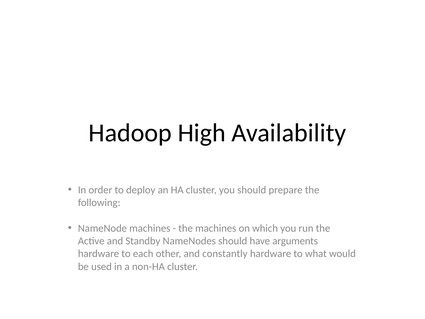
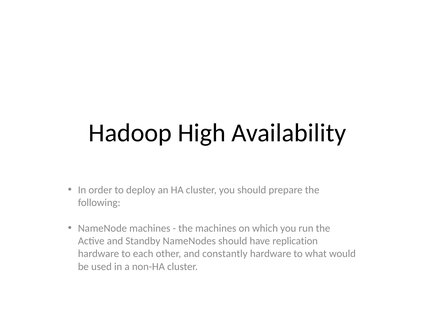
arguments: arguments -> replication (295, 241)
